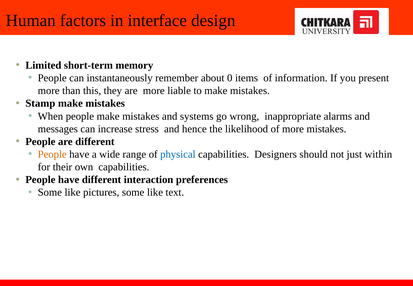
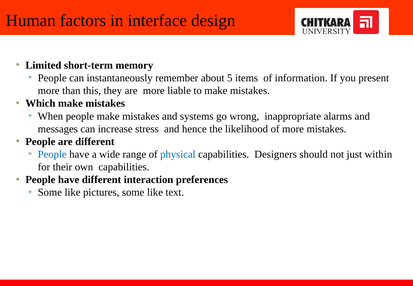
0: 0 -> 5 (230, 78)
Stamp: Stamp -> Which (40, 103)
People colour: orange -> blue (52, 154)
